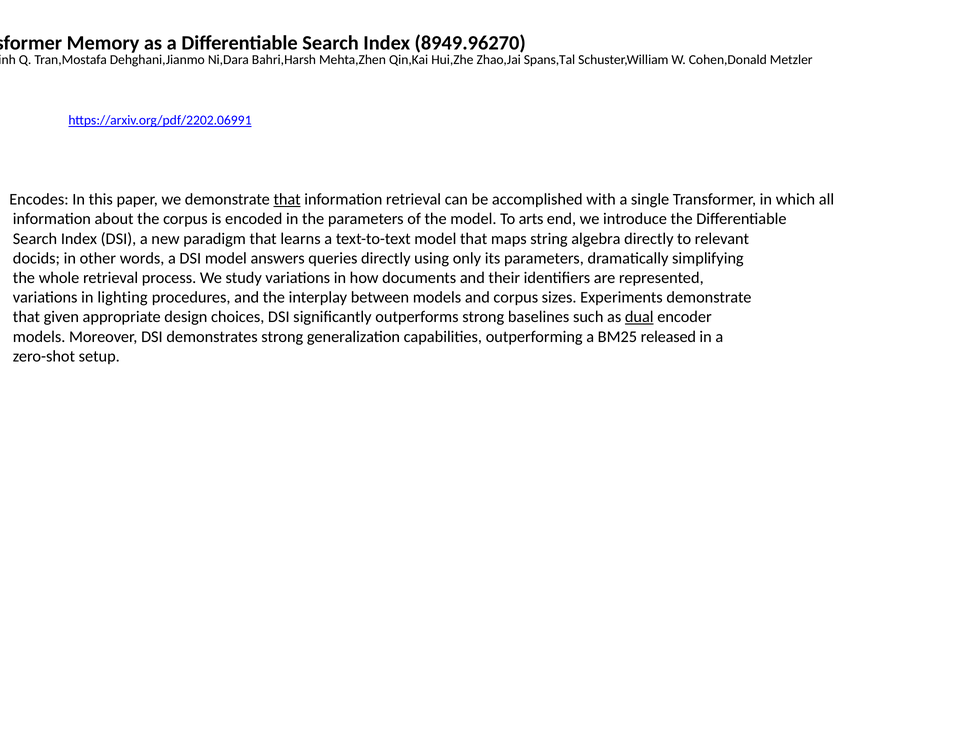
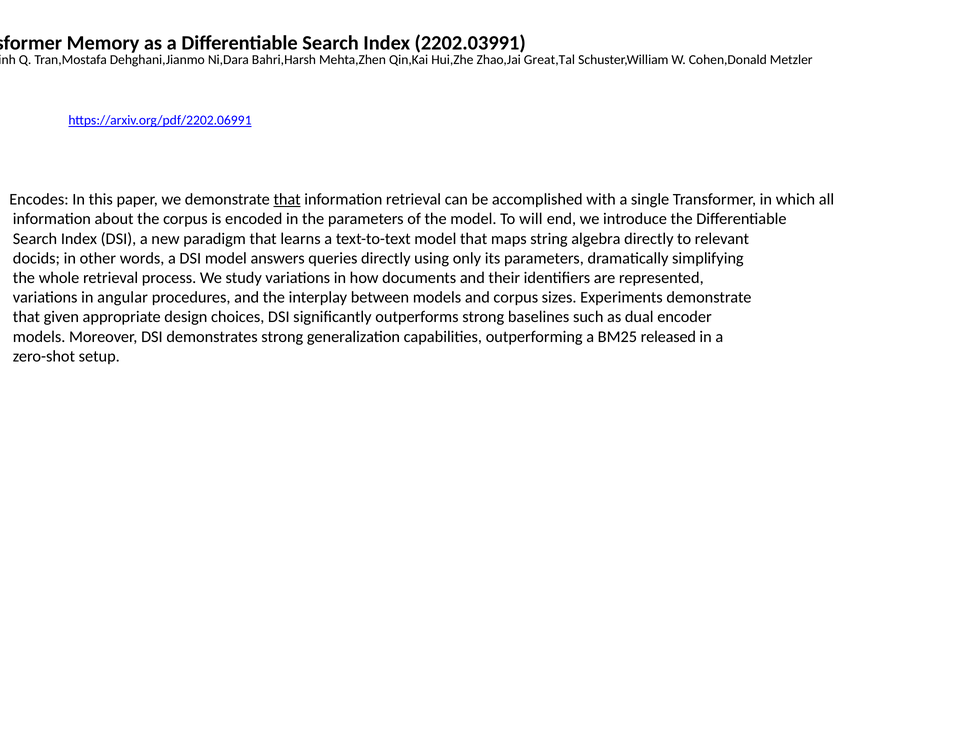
8949.96270: 8949.96270 -> 2202.03991 (470, 43)
Spans,Tal: Spans,Tal -> Great,Tal (549, 60)
arts: arts -> will (531, 219)
lighting: lighting -> angular (123, 297)
dual underline: present -> none (639, 317)
